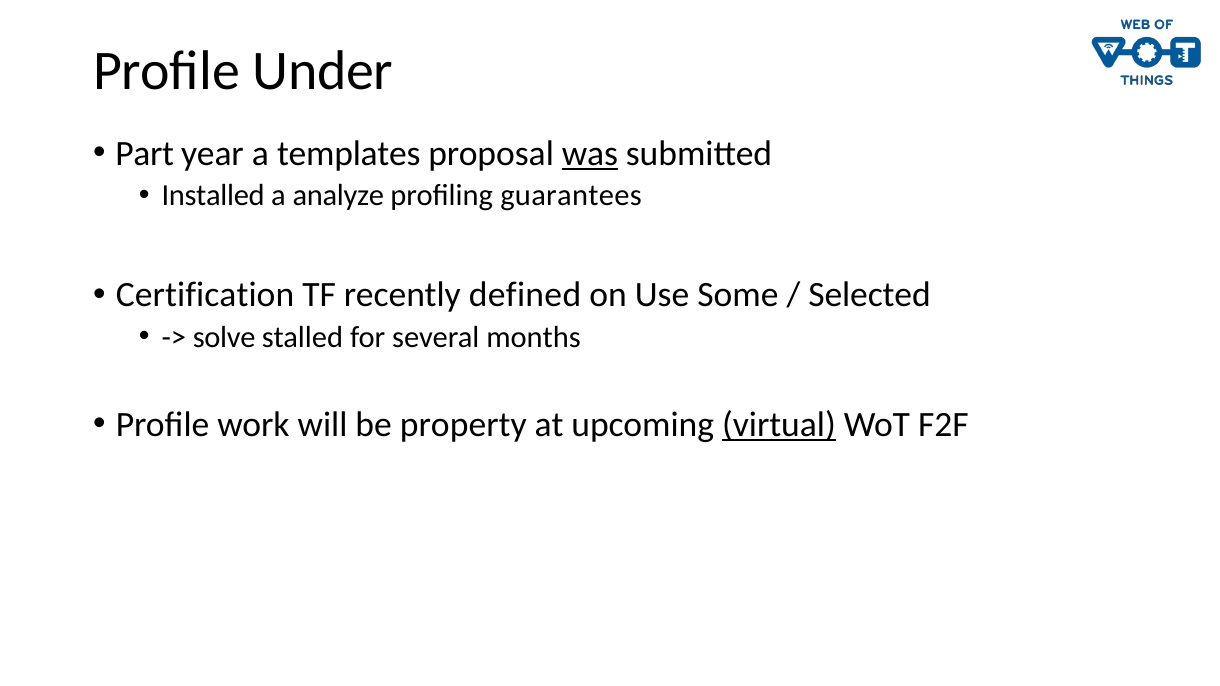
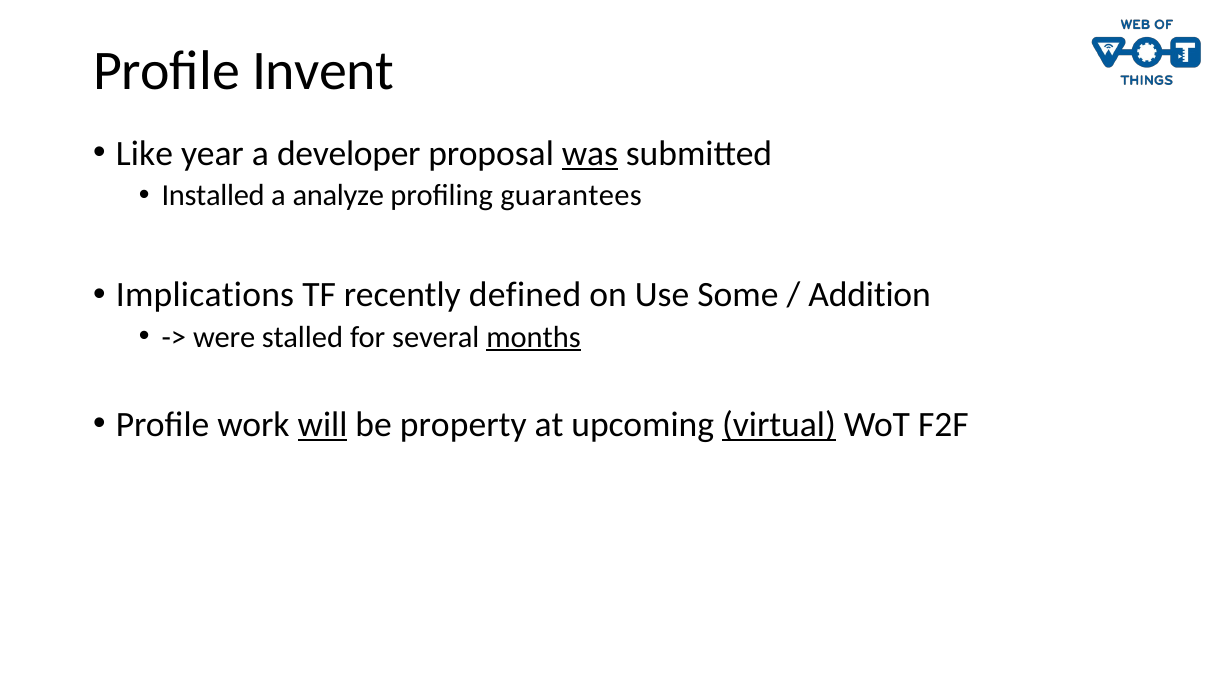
Under: Under -> Invent (323, 71)
Part: Part -> Like (145, 153)
templates: templates -> developer (349, 153)
Certification: Certification -> Implications (205, 295)
Selected: Selected -> Addition (870, 295)
solve: solve -> were (224, 337)
months underline: none -> present (533, 337)
will underline: none -> present (323, 425)
